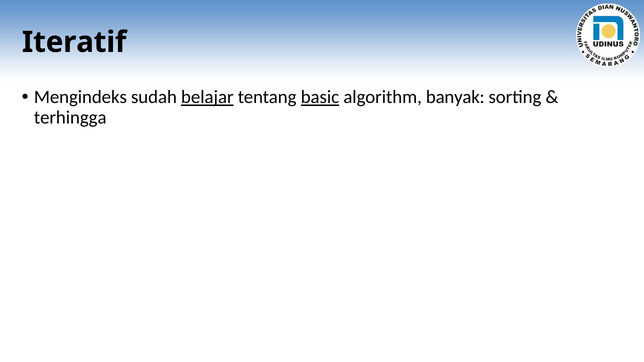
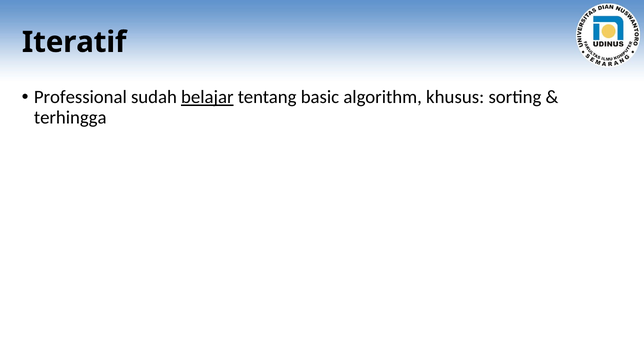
Mengindeks: Mengindeks -> Professional (80, 97)
basic underline: present -> none (320, 97)
banyak: banyak -> khusus (455, 97)
